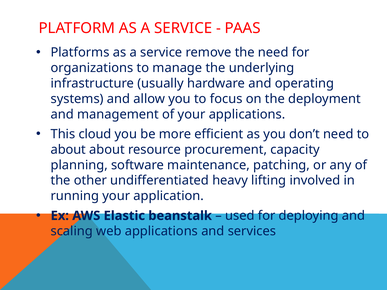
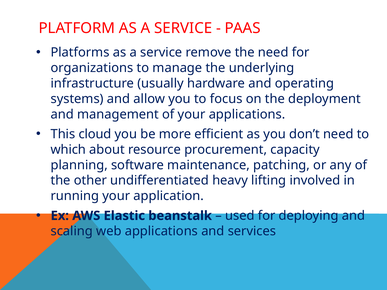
about: about -> which (68, 150)
